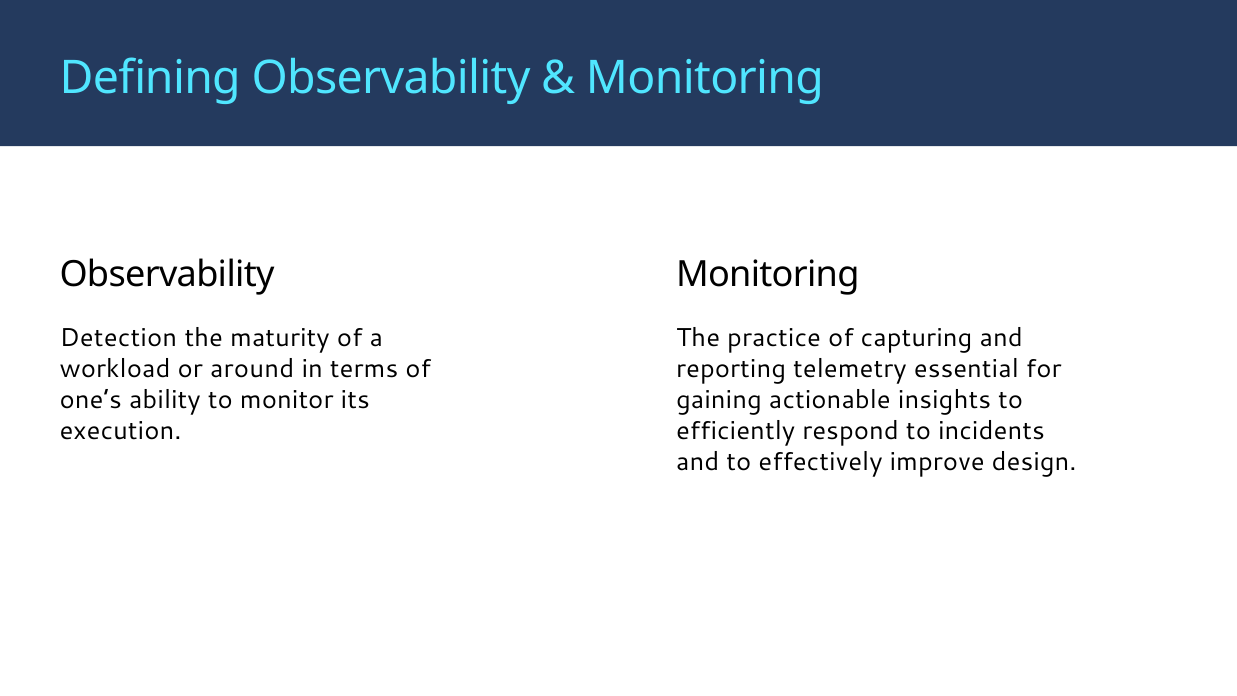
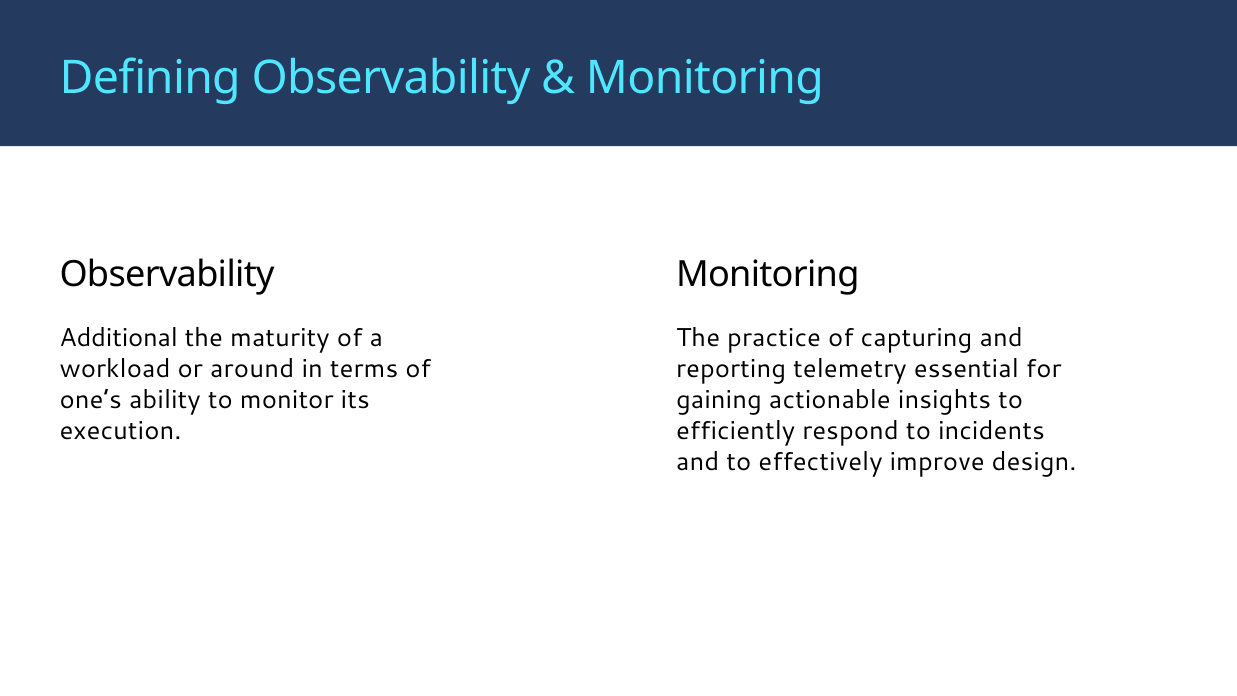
Detection: Detection -> Additional (119, 338)
